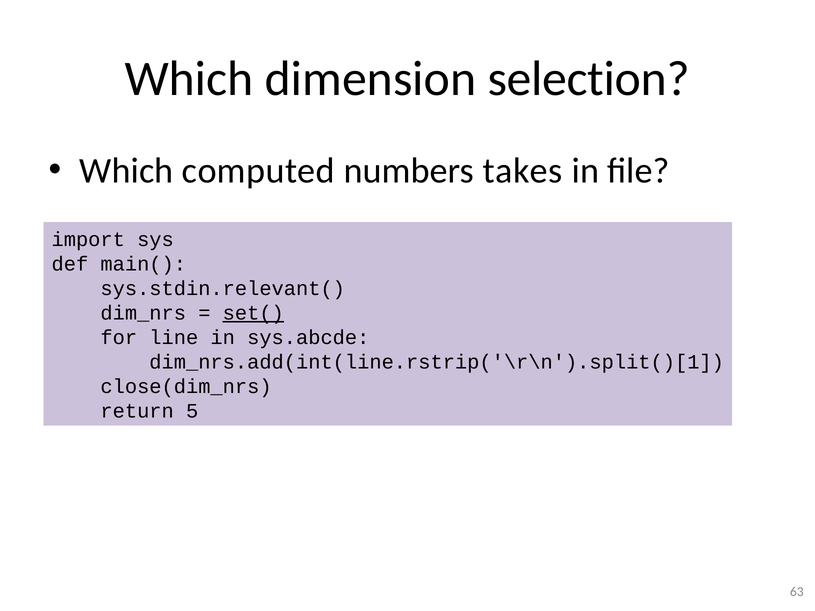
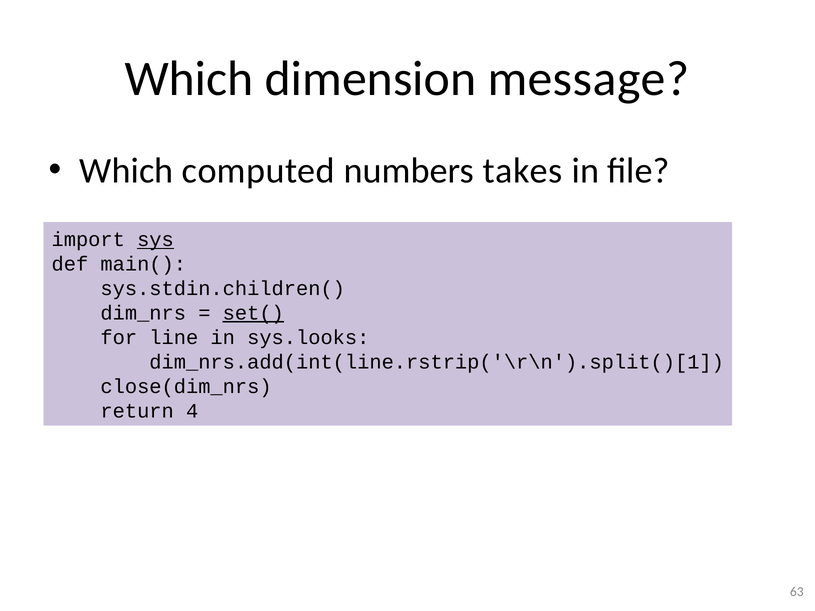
selection: selection -> message (588, 79)
sys underline: none -> present (155, 240)
sys.stdin.relevant(: sys.stdin.relevant( -> sys.stdin.children( (223, 289)
sys.abcde: sys.abcde -> sys.looks (308, 338)
5: 5 -> 4 (192, 411)
